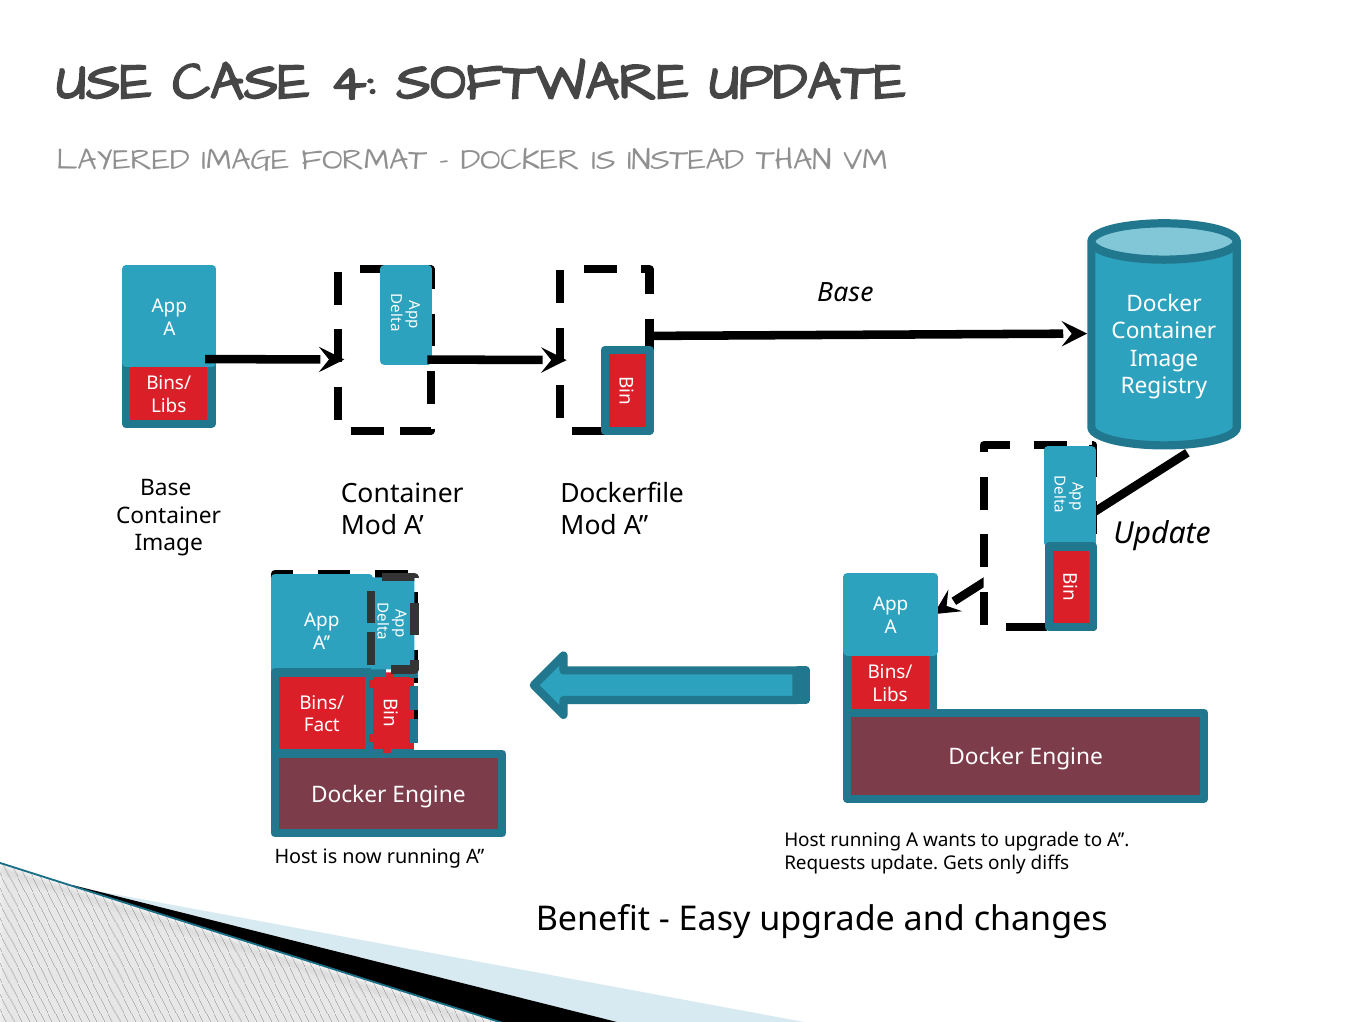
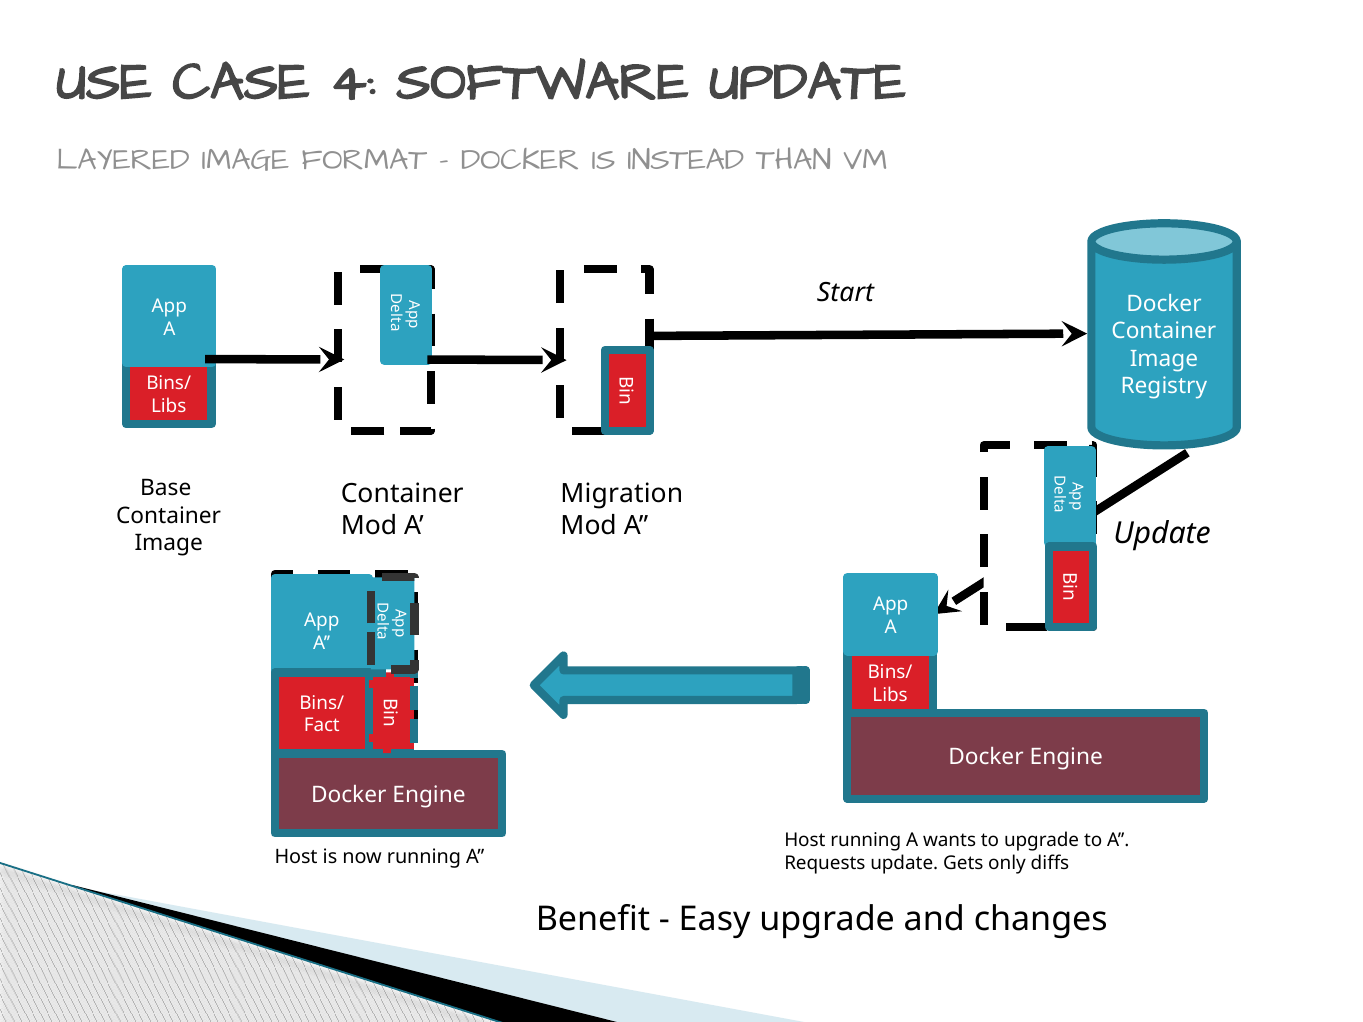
Base: Base -> Start (845, 293)
Dockerfile: Dockerfile -> Migration (622, 494)
